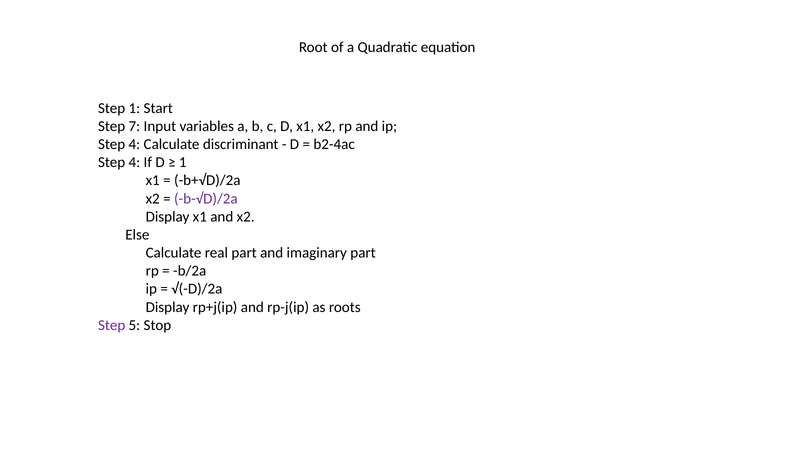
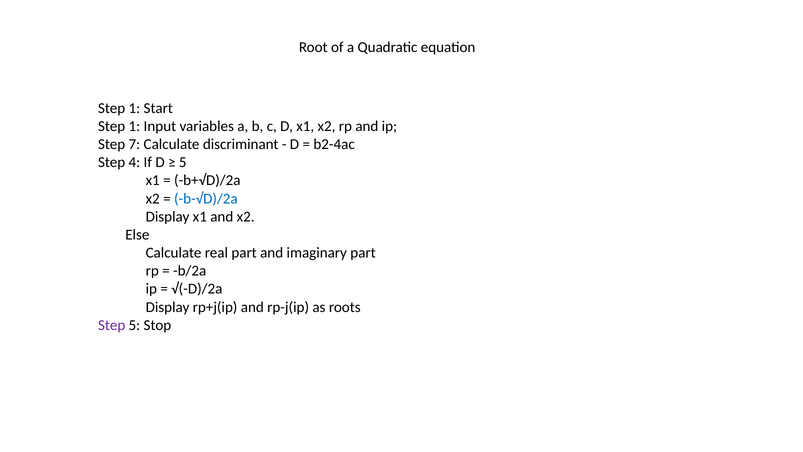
7: 7 -> 1 (134, 126)
4: 4 -> 7 (134, 144)
1: 1 -> 5 (183, 162)
b-√D)/2a colour: purple -> blue (206, 198)
